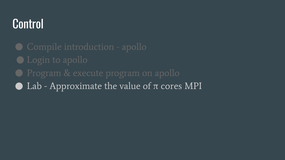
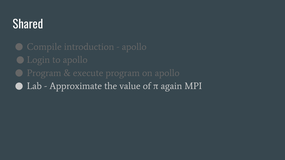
Control: Control -> Shared (28, 25)
cores: cores -> again (171, 86)
